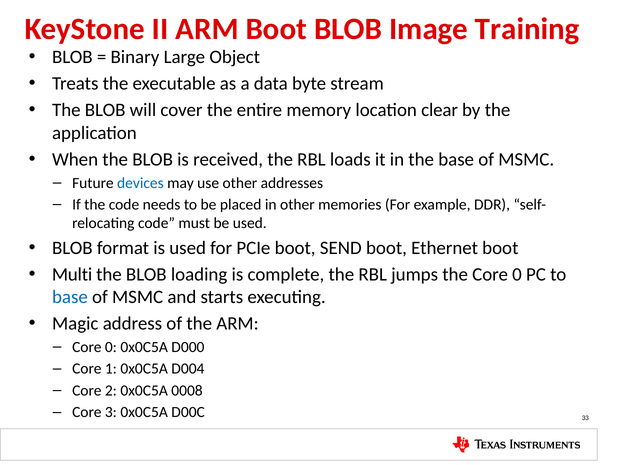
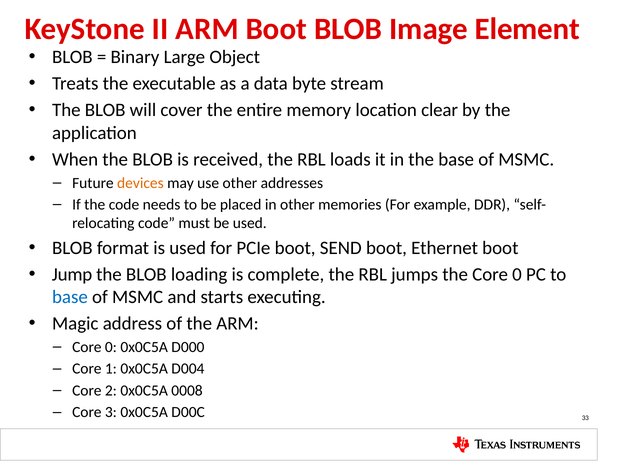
Training: Training -> Element (527, 29)
devices colour: blue -> orange (140, 183)
Multi: Multi -> Jump (72, 274)
